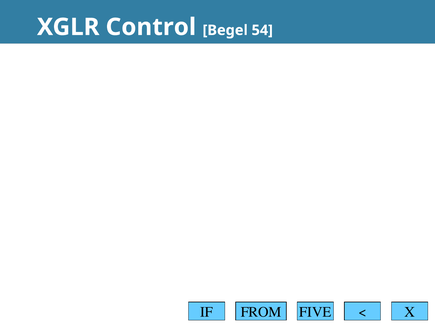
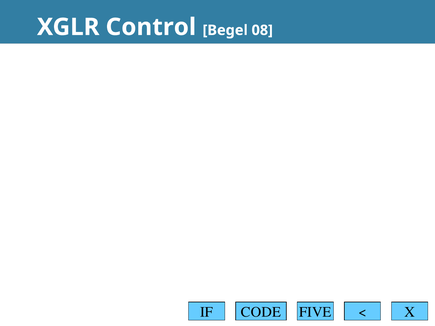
54: 54 -> 08 (262, 30)
FROM: FROM -> CODE (261, 312)
